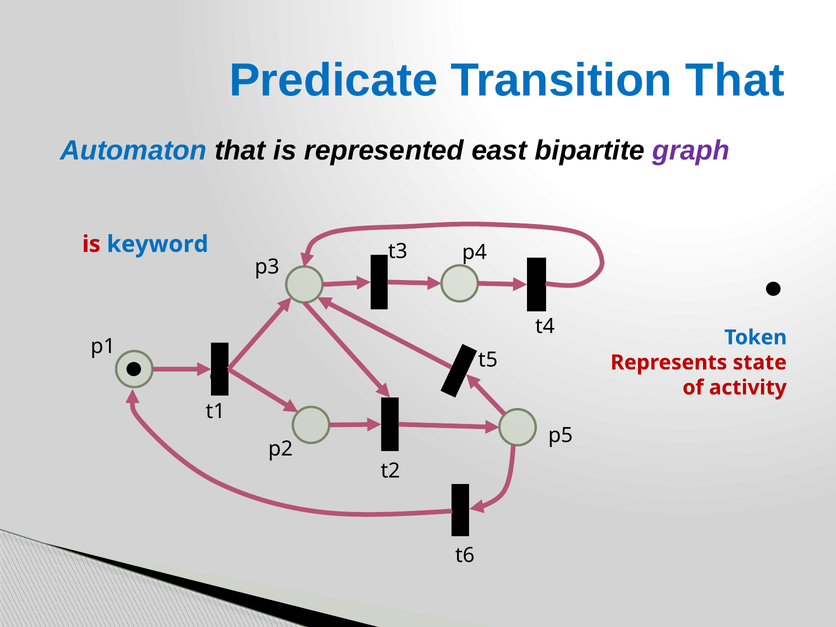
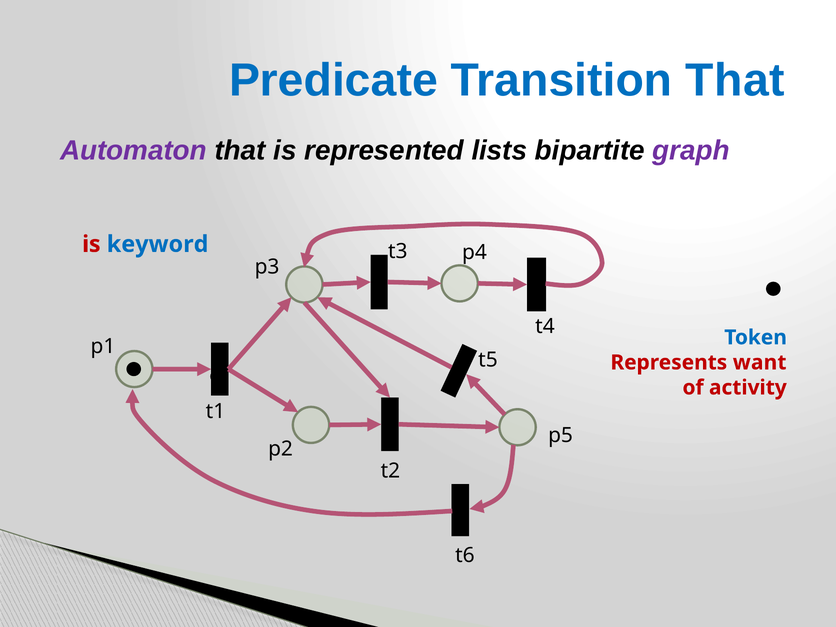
Automaton colour: blue -> purple (134, 151)
east: east -> lists (499, 151)
state: state -> want (760, 362)
